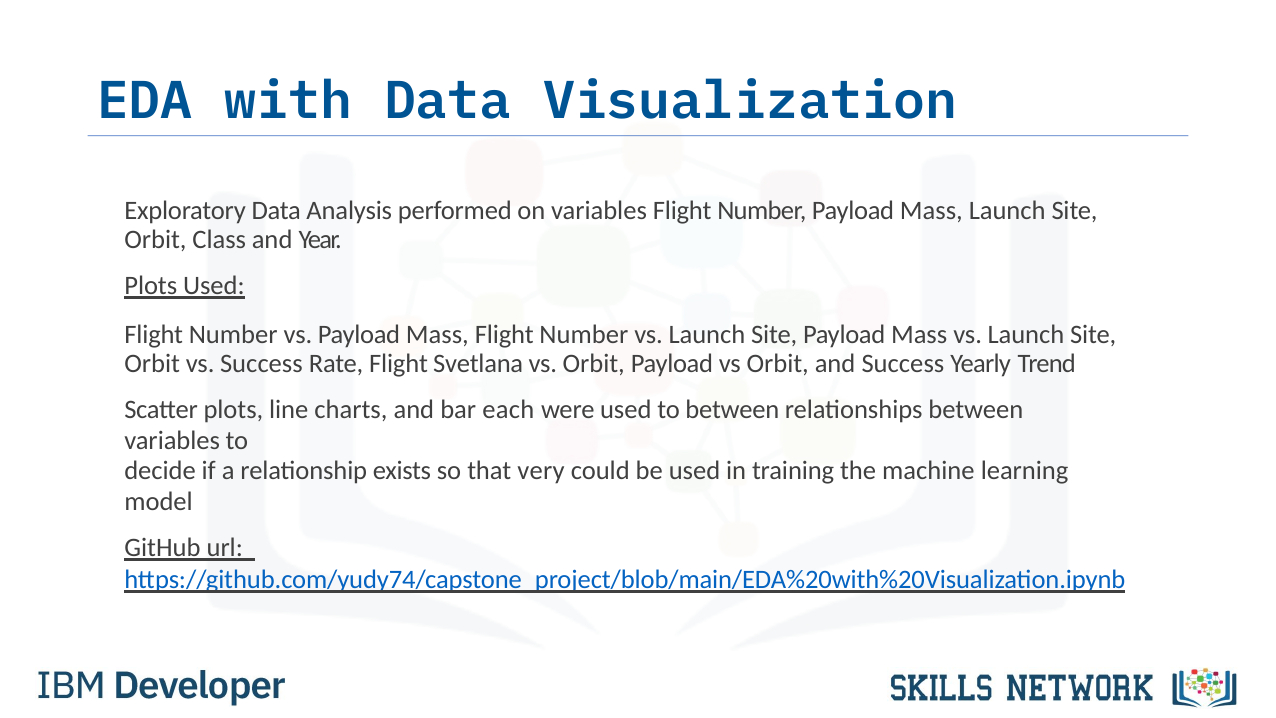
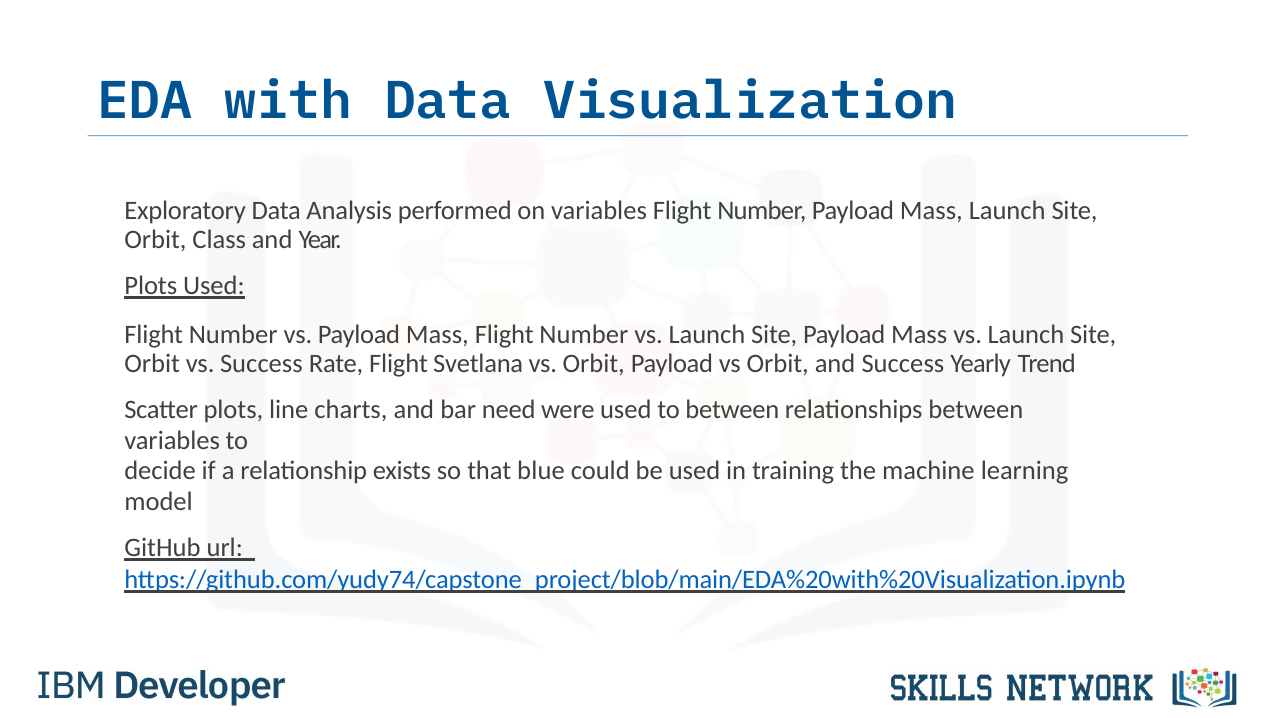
each: each -> need (509, 410)
very: very -> blue (541, 471)
